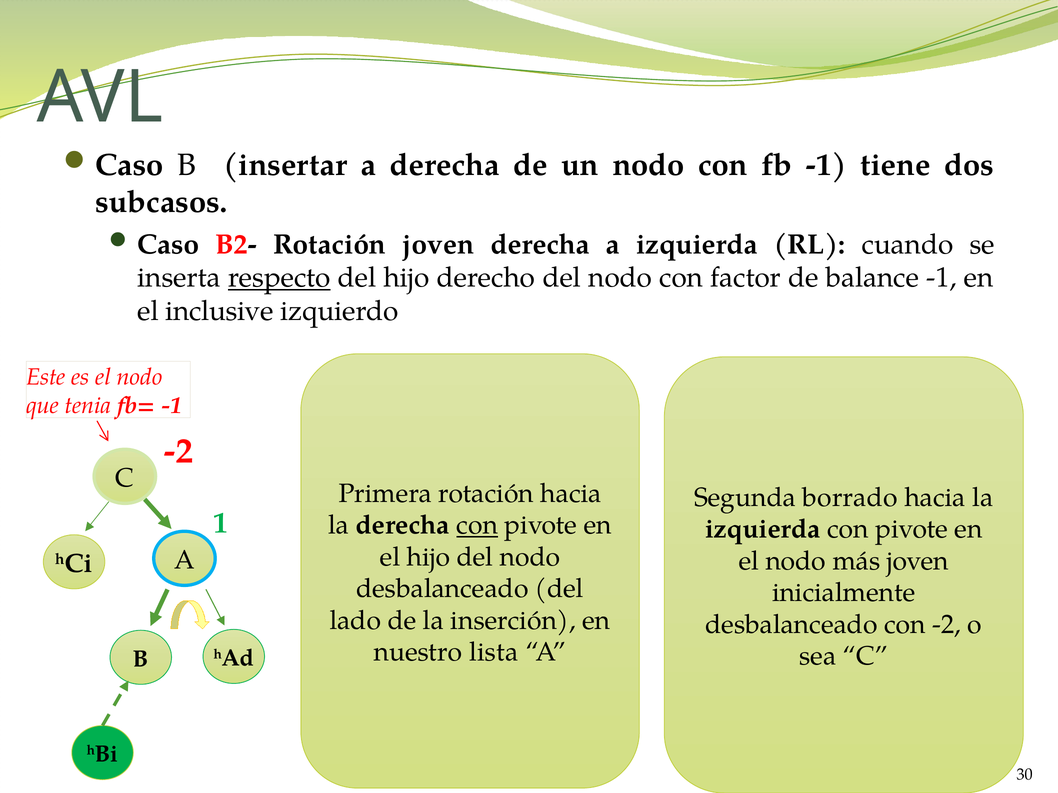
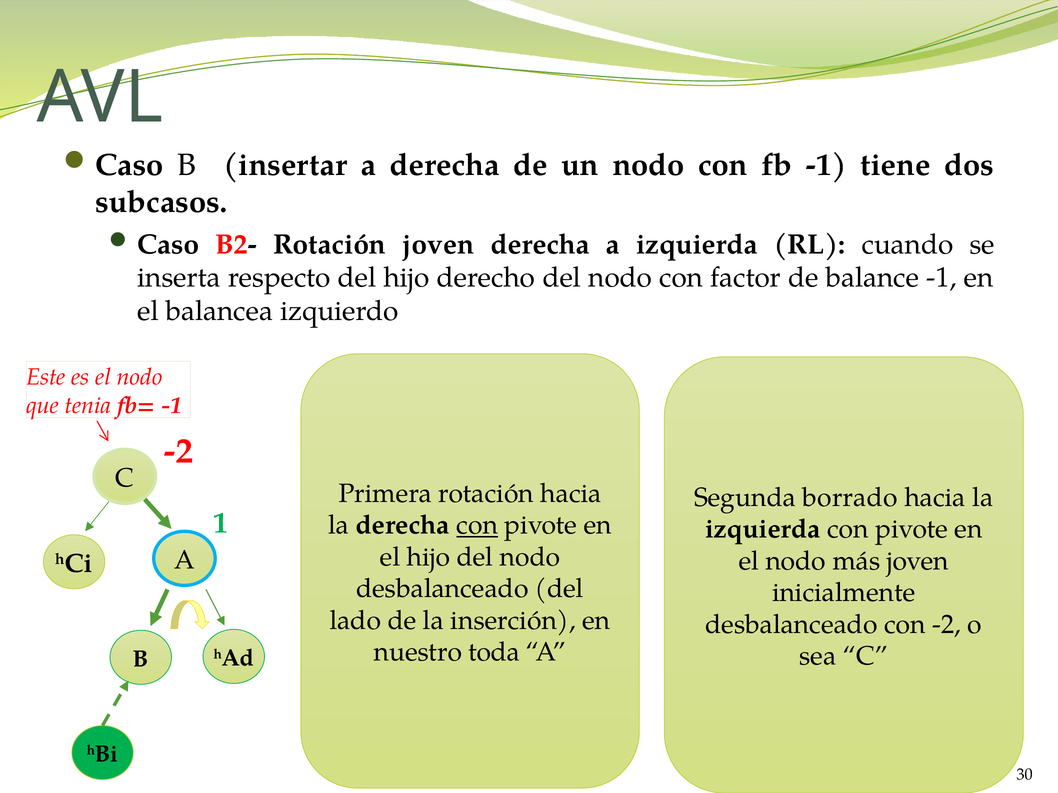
respecto underline: present -> none (279, 278)
inclusive: inclusive -> balancea (219, 311)
lista: lista -> toda (494, 652)
